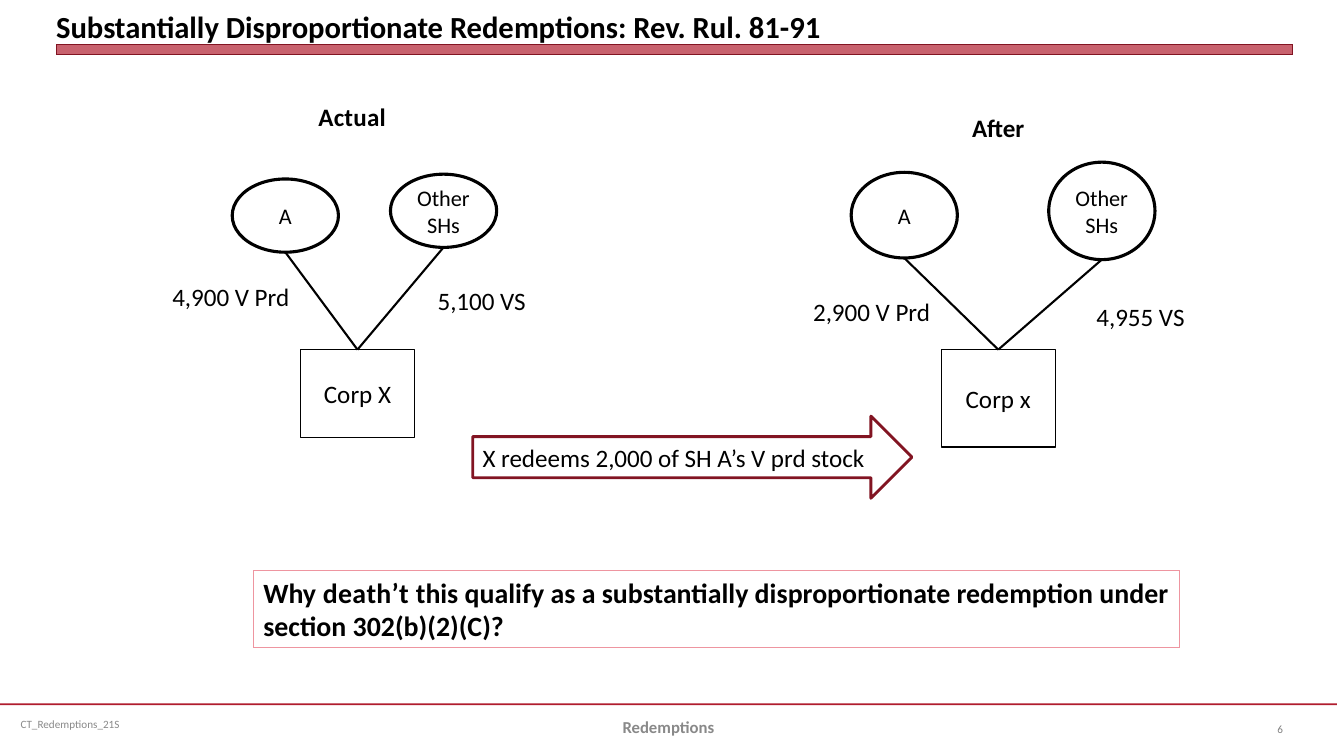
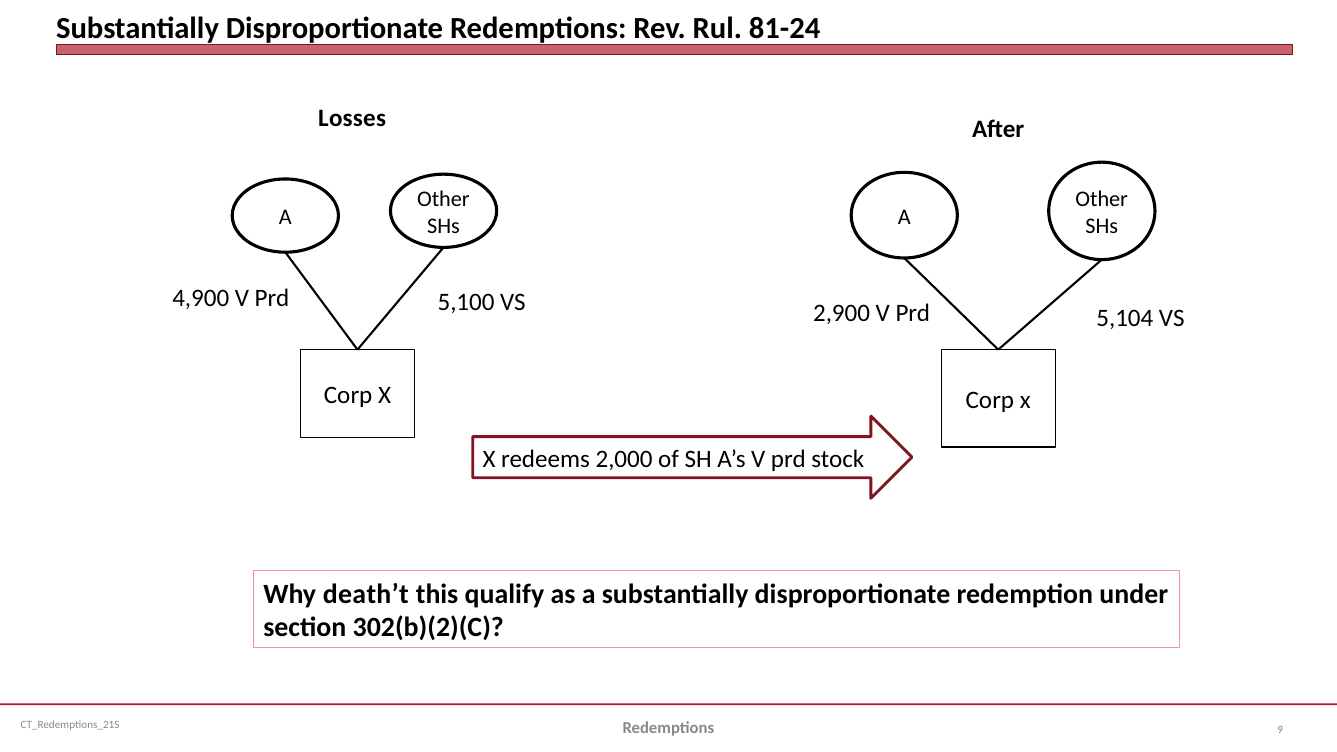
81-91: 81-91 -> 81-24 (785, 28)
Actual: Actual -> Losses (352, 118)
4,955: 4,955 -> 5,104 (1125, 318)
6: 6 -> 9 (1280, 730)
